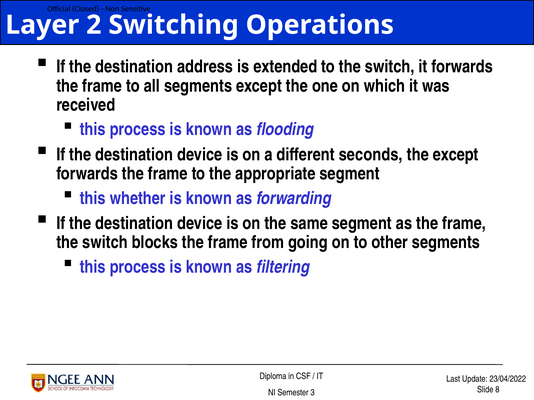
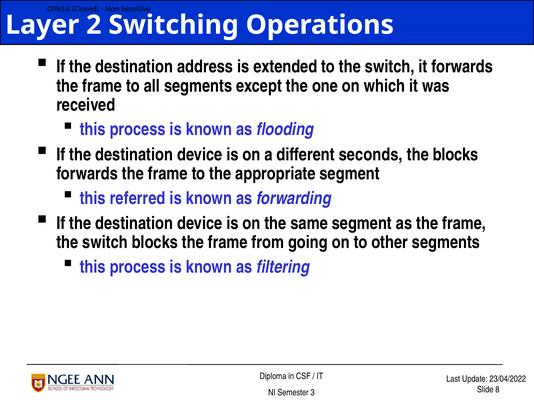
the except: except -> blocks (456, 155)
whether: whether -> referred (138, 198)
